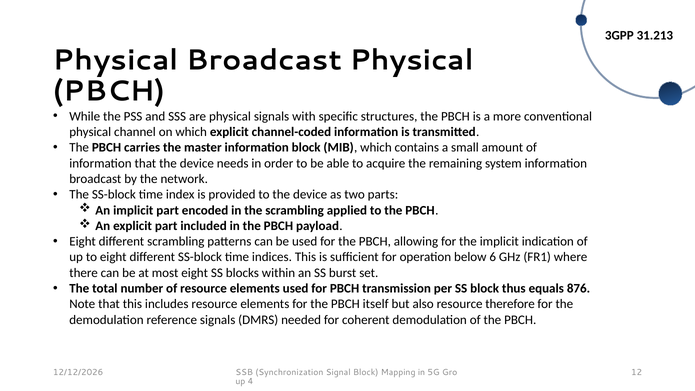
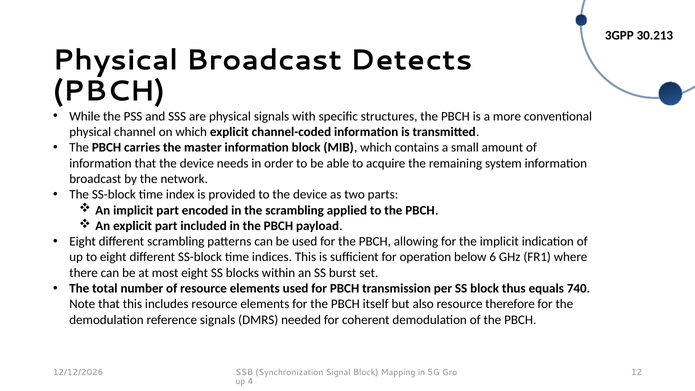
31.213: 31.213 -> 30.213 (655, 35)
Broadcast Physical: Physical -> Detects (411, 60)
876: 876 -> 740 (579, 288)
